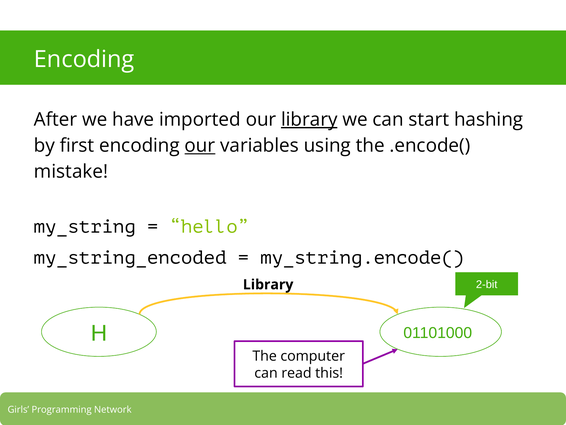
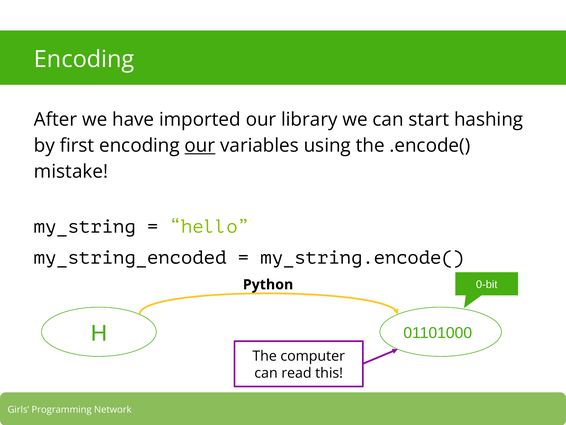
library underline: present -> none (309, 119)
Library: Library -> Python (268, 284)
2-bit: 2-bit -> 0-bit (487, 284)
